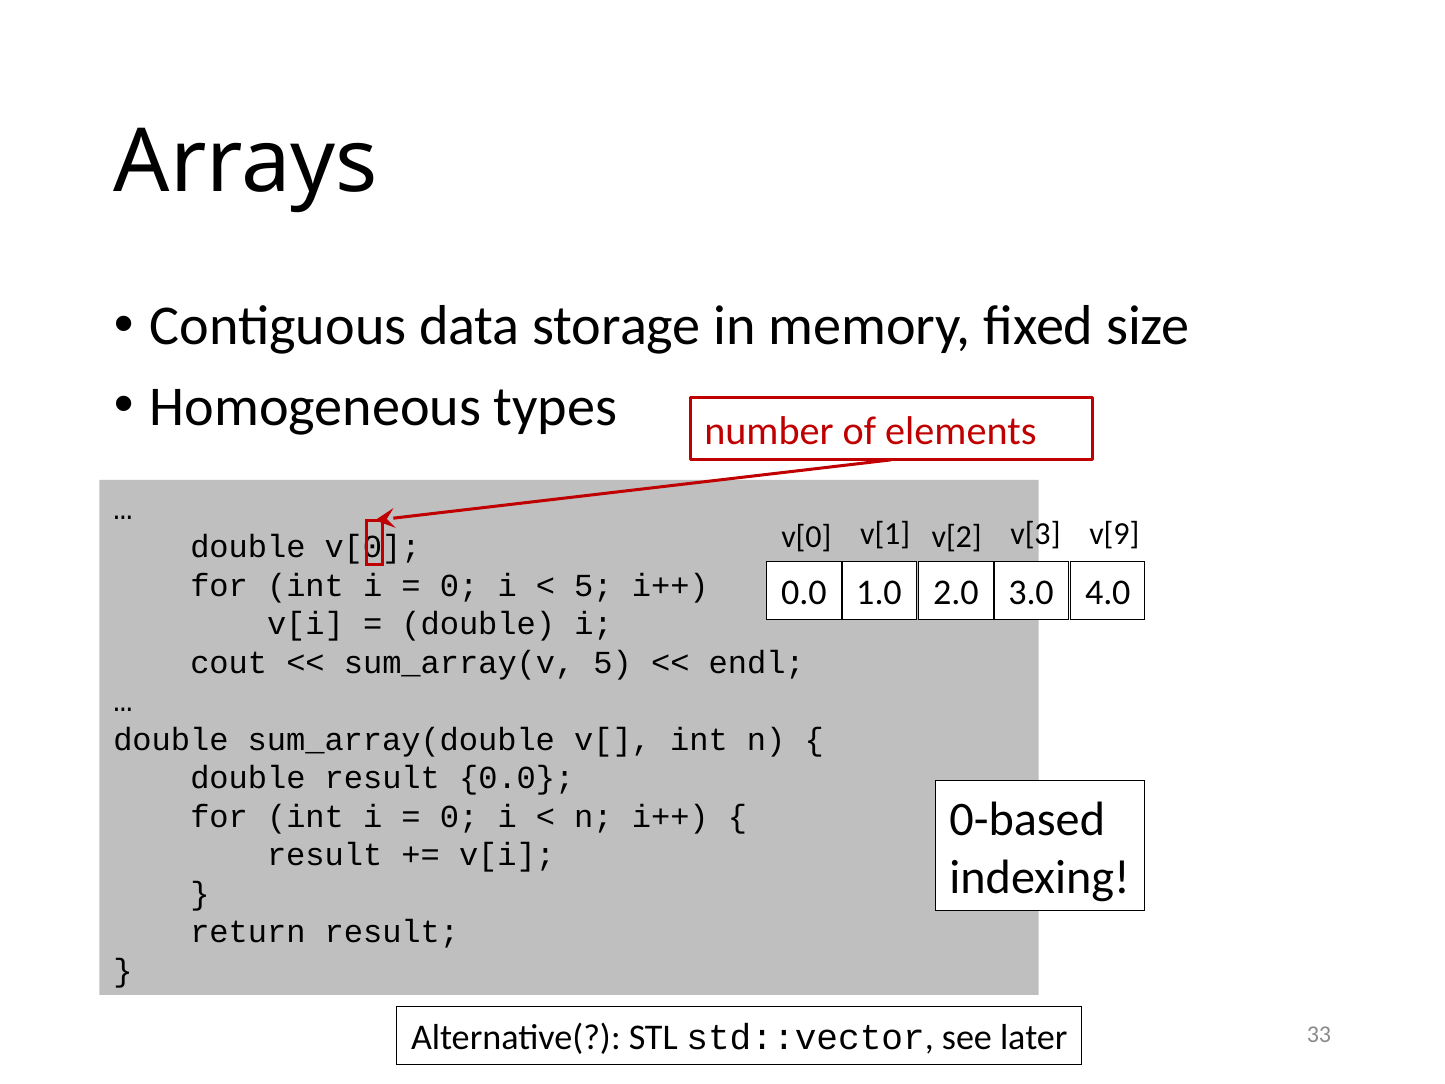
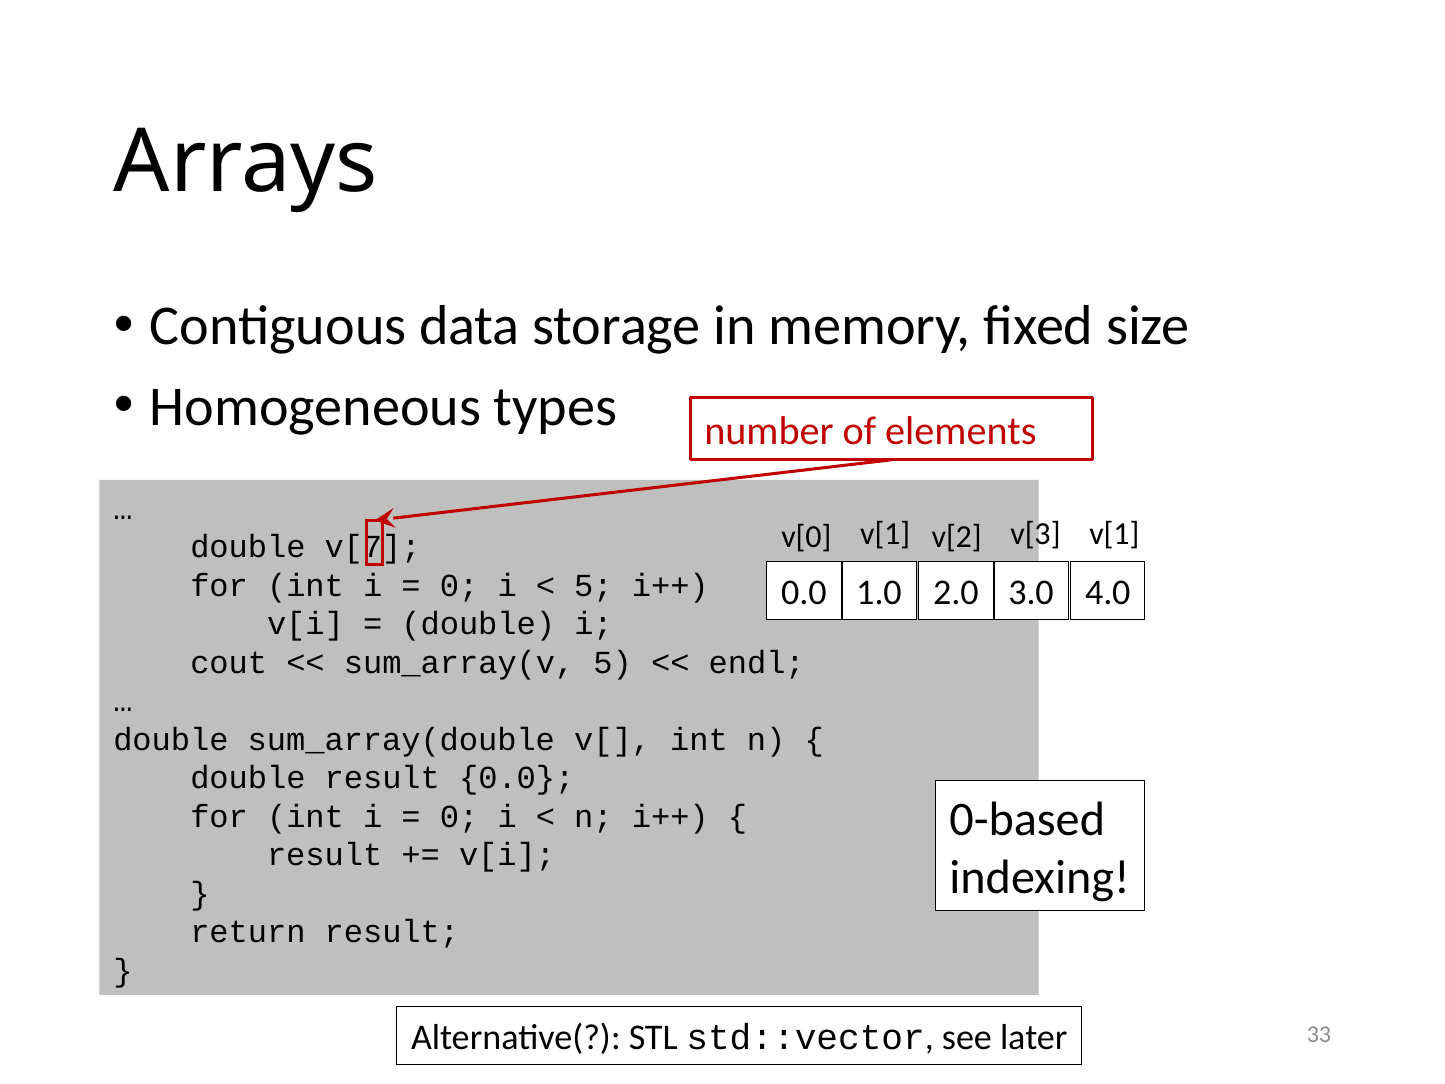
v[3 v[9: v[9 -> v[1 (1114, 533)
double v[0: v[0 -> v[7 (373, 547)
